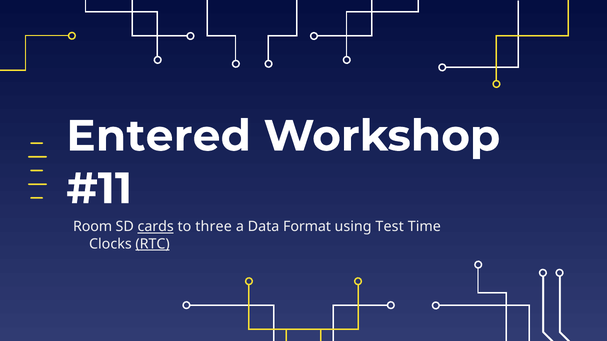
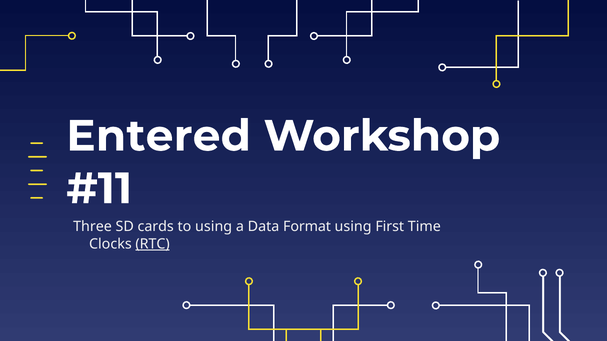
Room: Room -> Three (93, 227)
cards underline: present -> none (156, 227)
to three: three -> using (214, 227)
Test: Test -> First (390, 227)
